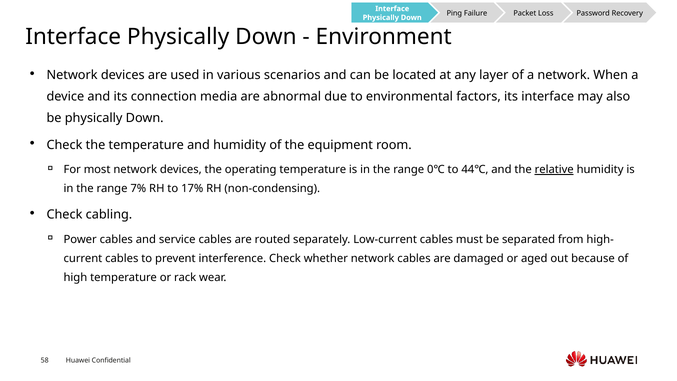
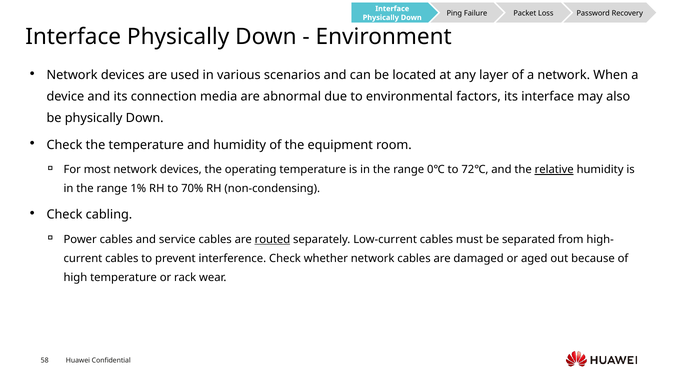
44℃: 44℃ -> 72℃ (475, 170)
7%: 7% -> 1% (138, 188)
17%: 17% -> 70% (192, 188)
routed underline: none -> present (272, 239)
